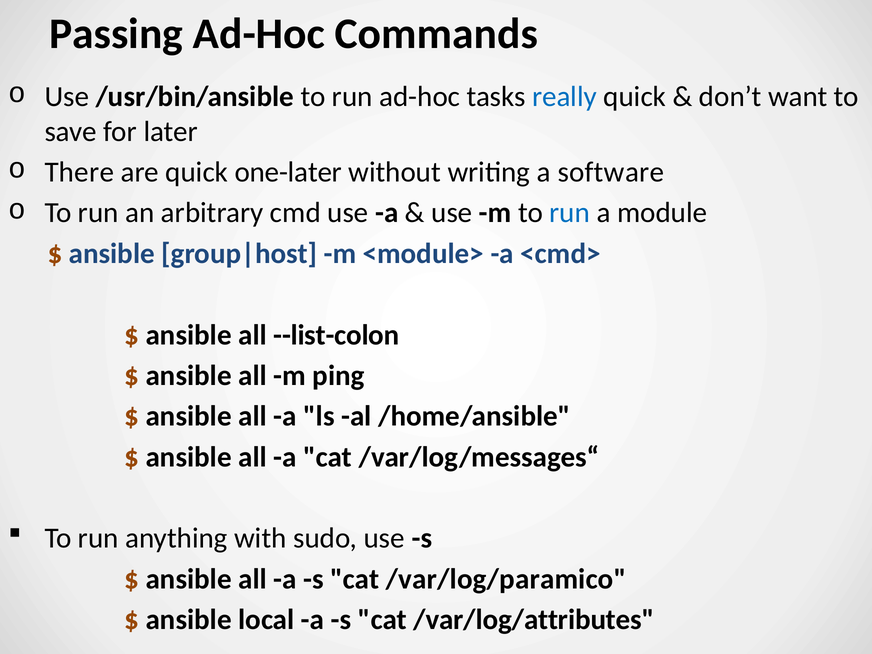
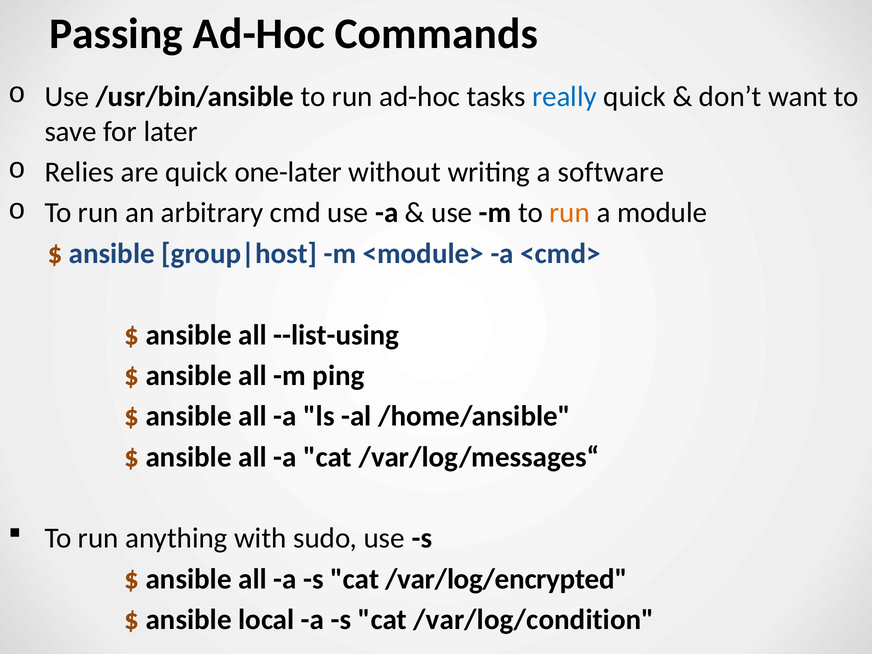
There: There -> Relies (79, 172)
run colour: blue -> orange (570, 213)
--list-colon: --list-colon -> --list-using (336, 335)
/var/log/paramico: /var/log/paramico -> /var/log/encrypted (506, 579)
/var/log/attributes: /var/log/attributes -> /var/log/condition (534, 620)
